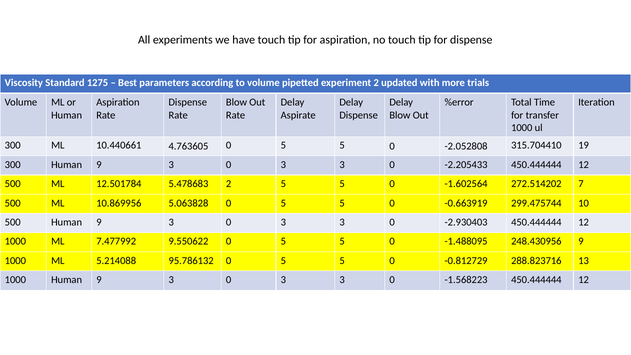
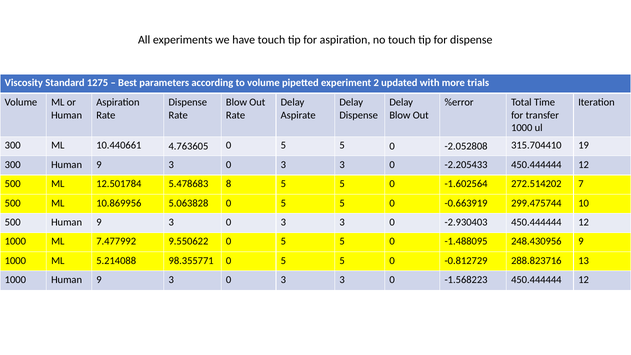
5.478683 2: 2 -> 8 (229, 184)
95.786132: 95.786132 -> 98.355771 (191, 261)
